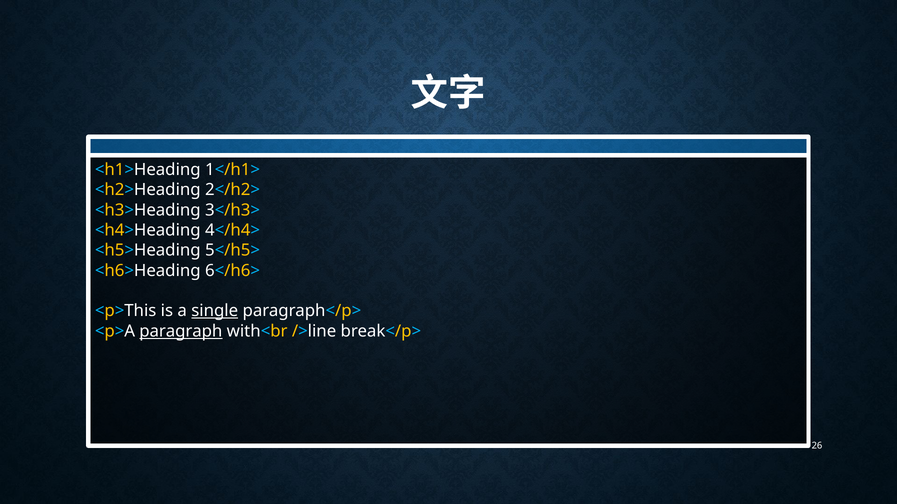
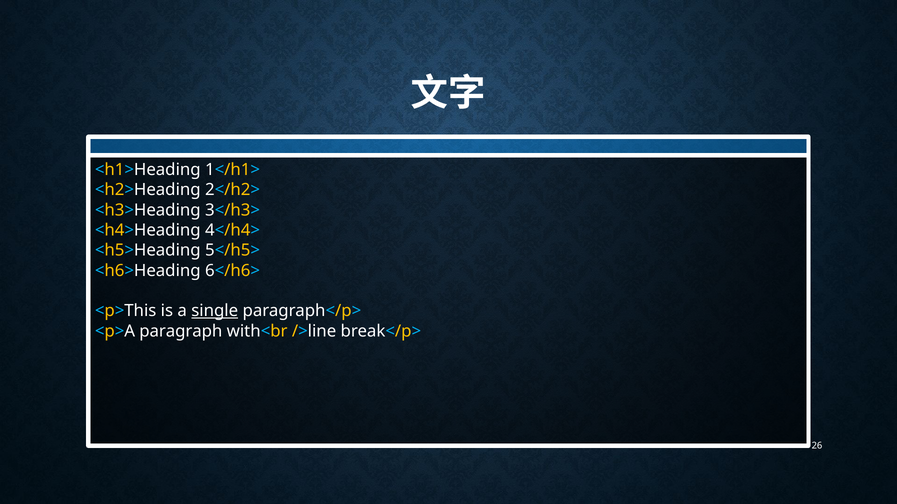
paragraph underline: present -> none (181, 331)
